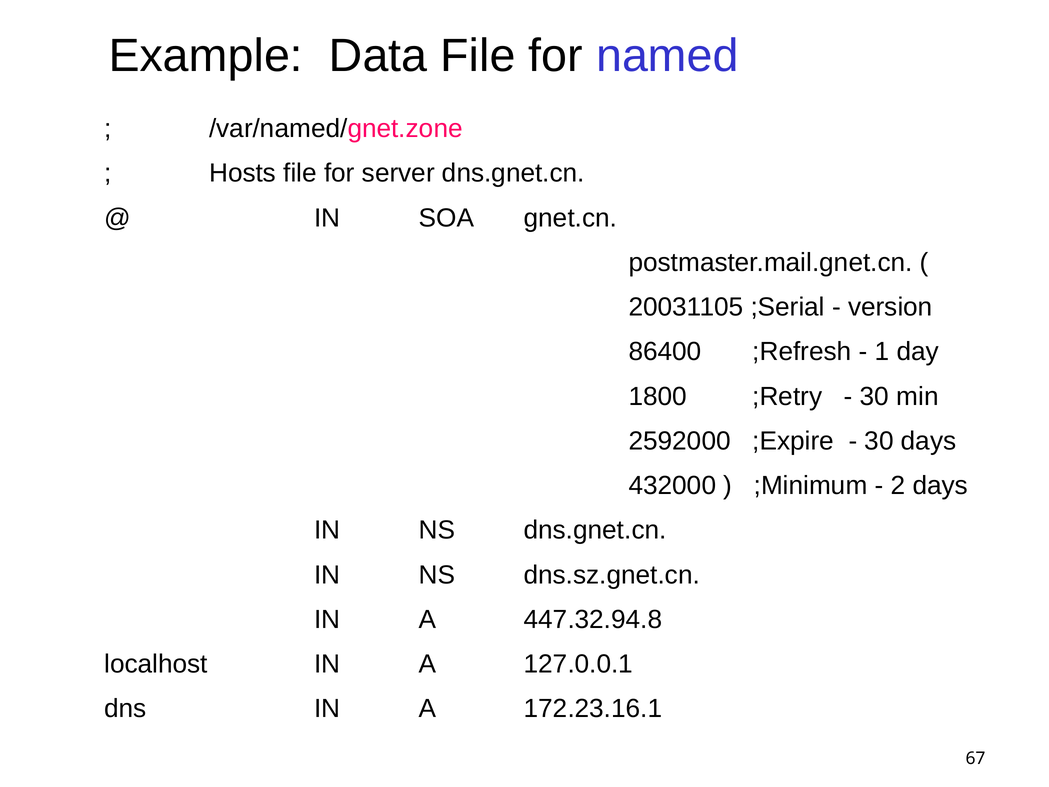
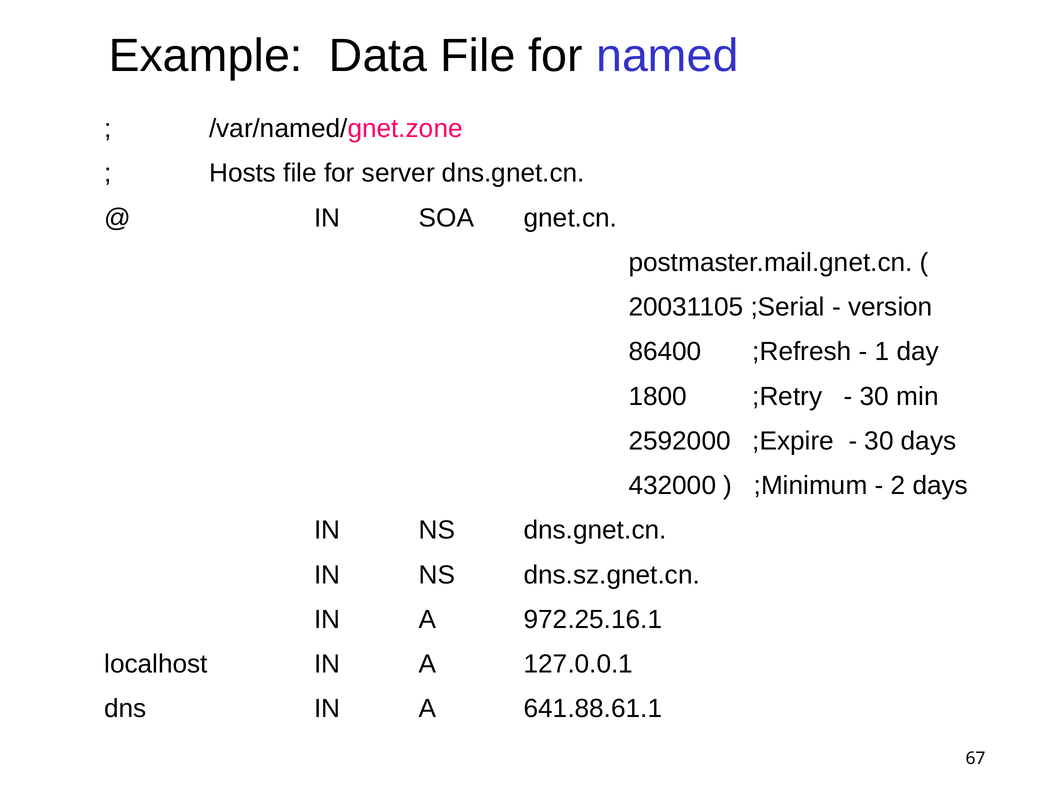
447.32.94.8: 447.32.94.8 -> 972.25.16.1 (593, 619)
172.23.16.1: 172.23.16.1 -> 641.88.61.1 (593, 709)
